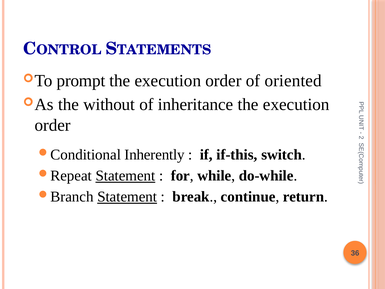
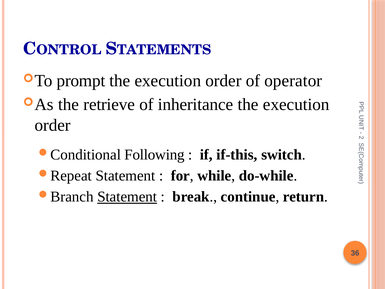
oriented: oriented -> operator (293, 81)
without: without -> retrieve (109, 104)
Inherently: Inherently -> Following (155, 155)
Statement underline: present -> none (125, 176)
